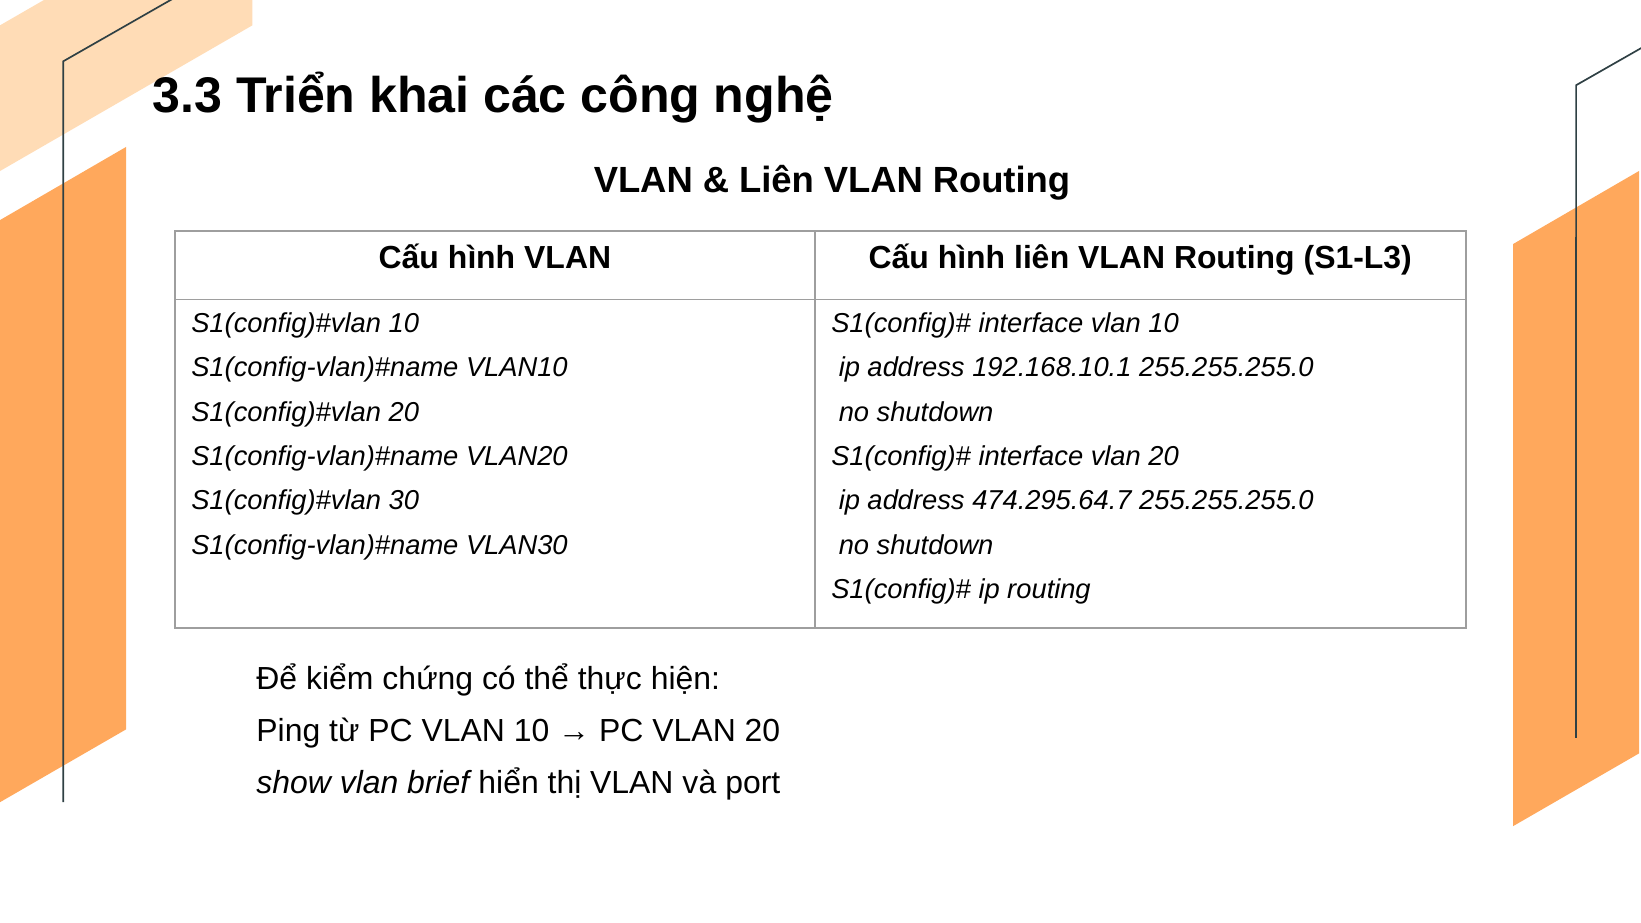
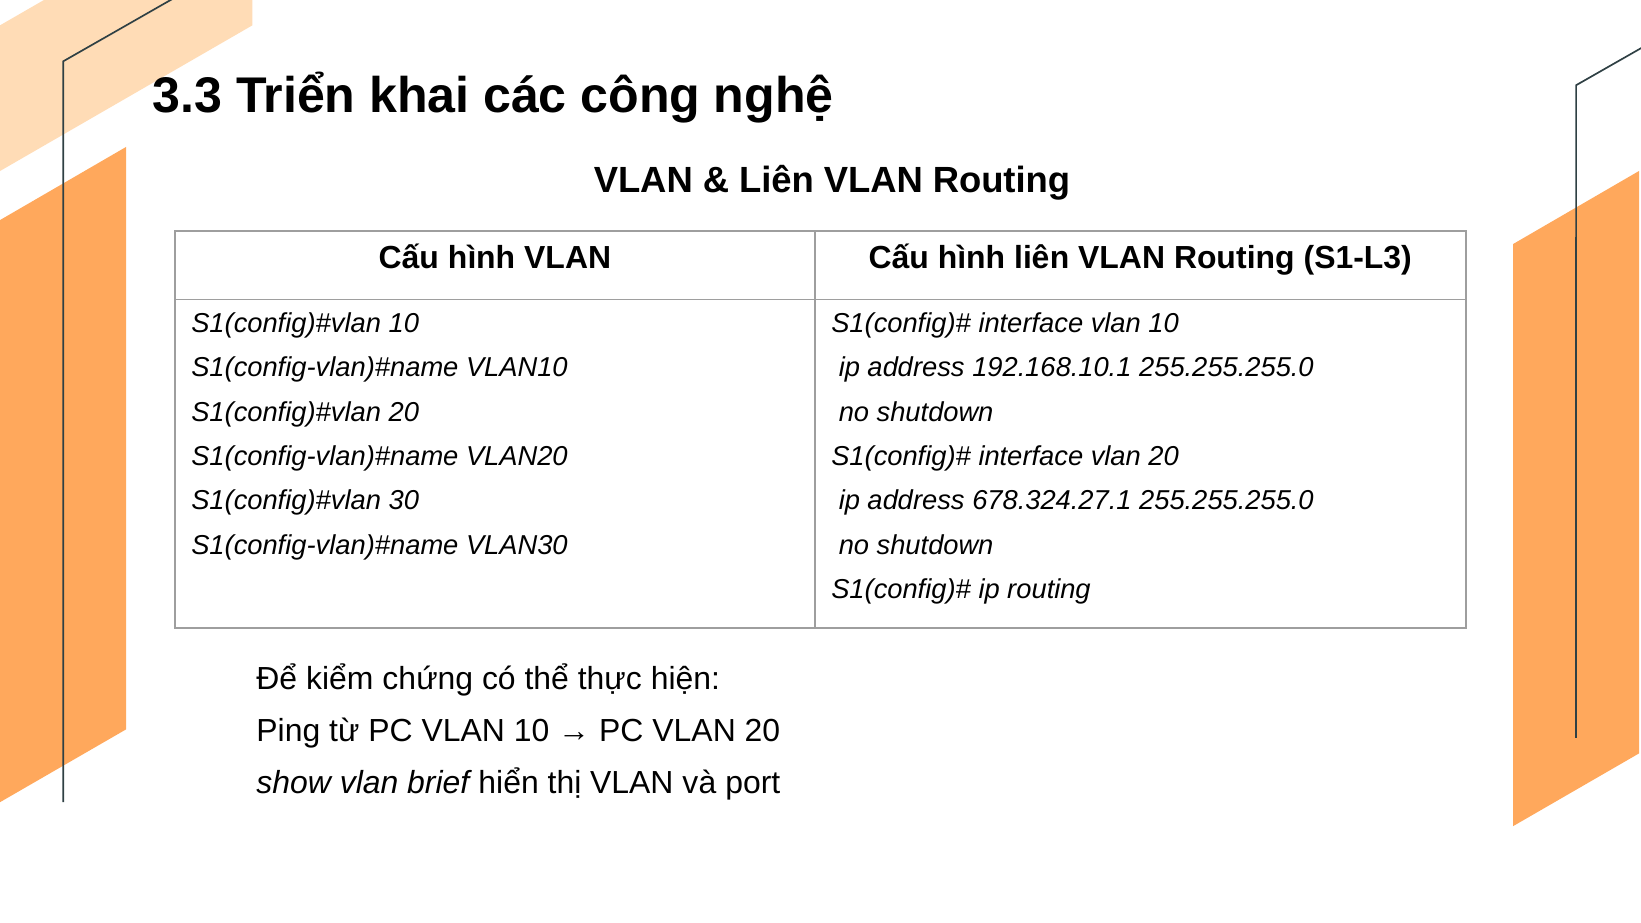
474.295.64.7: 474.295.64.7 -> 678.324.27.1 (1052, 501)
